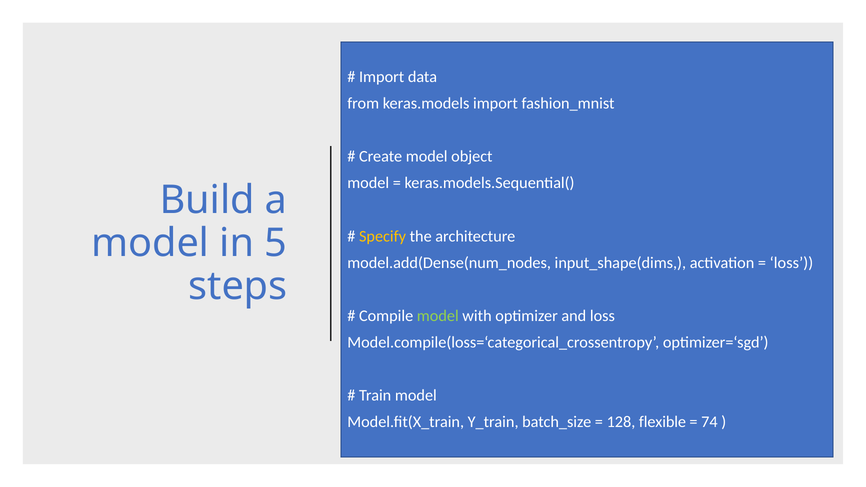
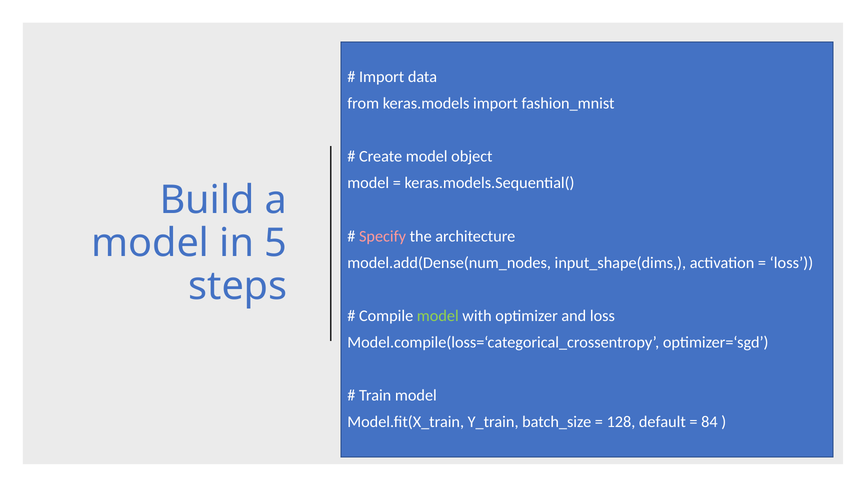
Specify colour: yellow -> pink (383, 236)
flexible: flexible -> default (662, 422)
74: 74 -> 84 (709, 422)
